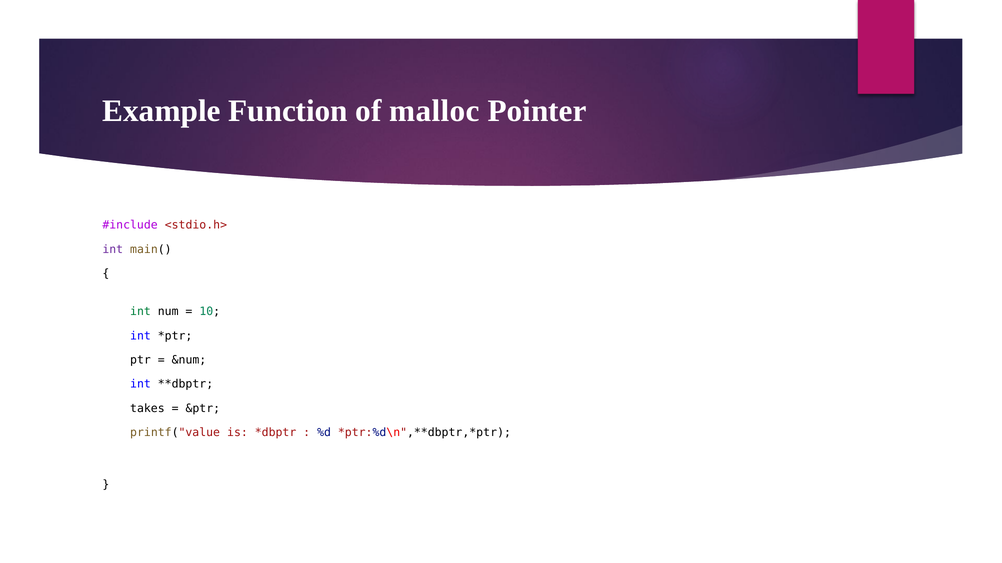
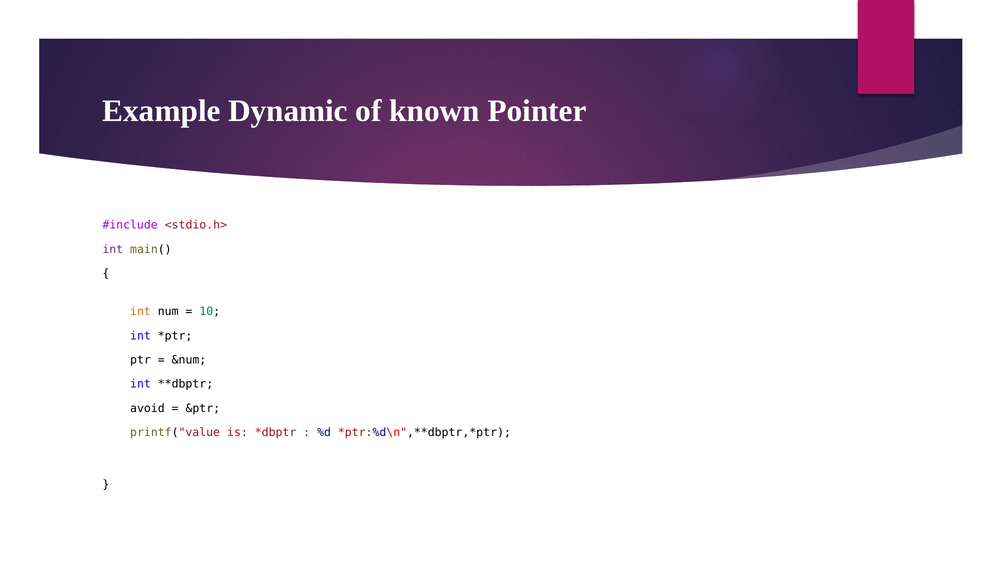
Function: Function -> Dynamic (288, 111)
malloc: malloc -> known (435, 111)
int colour: green -> orange (140, 312)
takes: takes -> avoid (147, 409)
